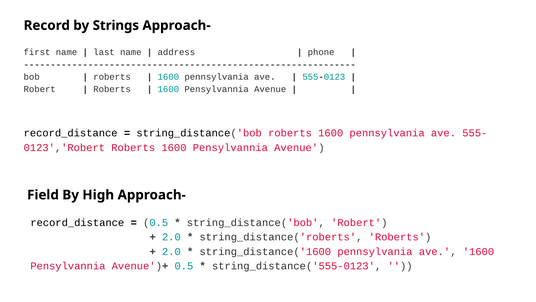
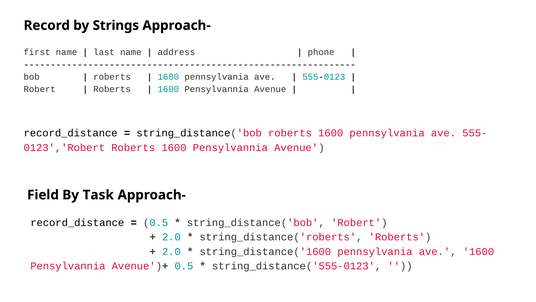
High: High -> Task (98, 195)
